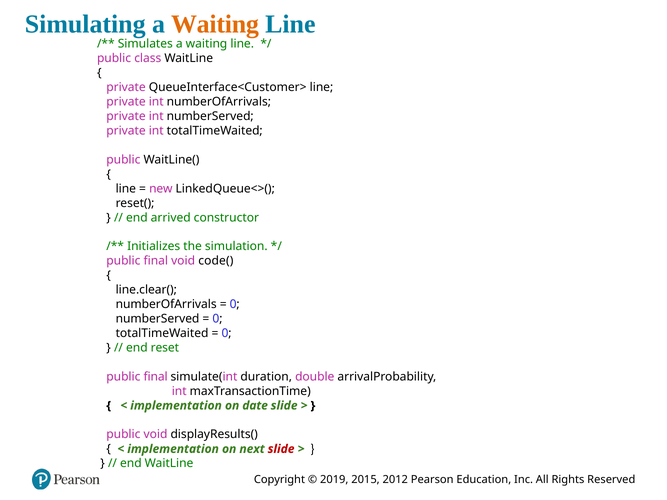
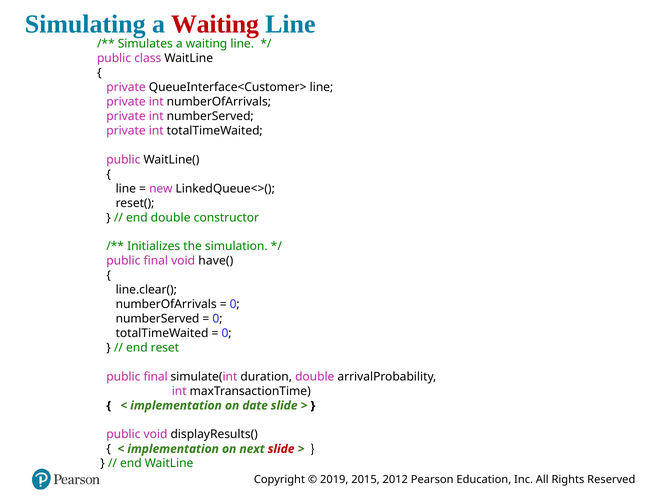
Waiting colour: orange -> red (215, 24)
end arrived: arrived -> double (171, 218)
code(: code( -> have( (216, 261)
